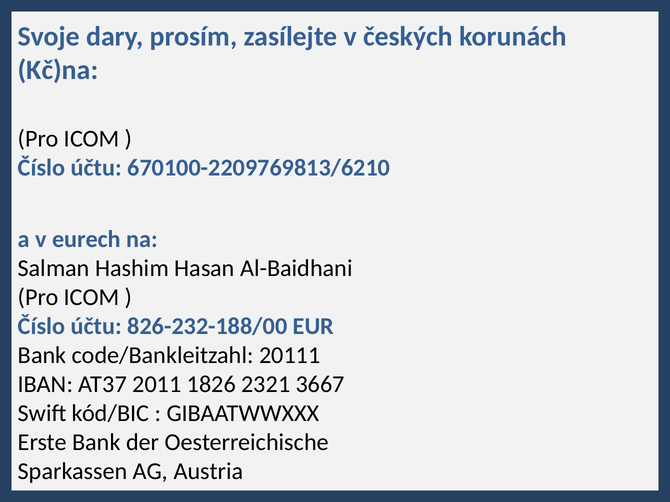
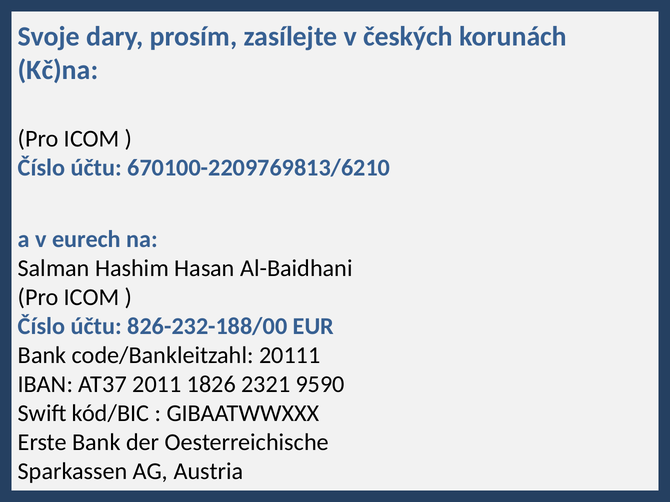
3667: 3667 -> 9590 (320, 385)
